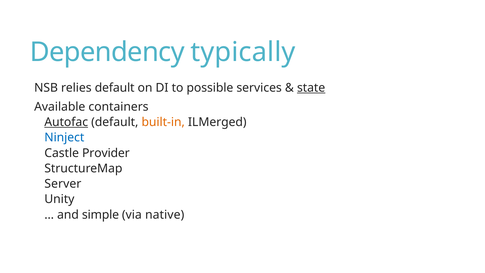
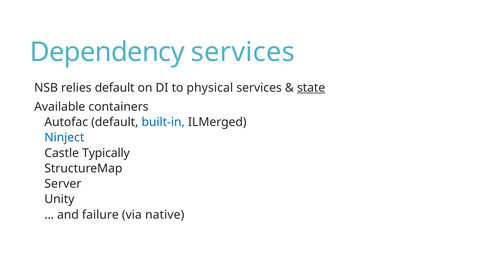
Dependency typically: typically -> services (243, 52)
possible: possible -> physical (210, 88)
Autofac underline: present -> none (66, 122)
built-in colour: orange -> blue (163, 122)
Provider: Provider -> Typically (106, 153)
simple: simple -> failure (100, 215)
